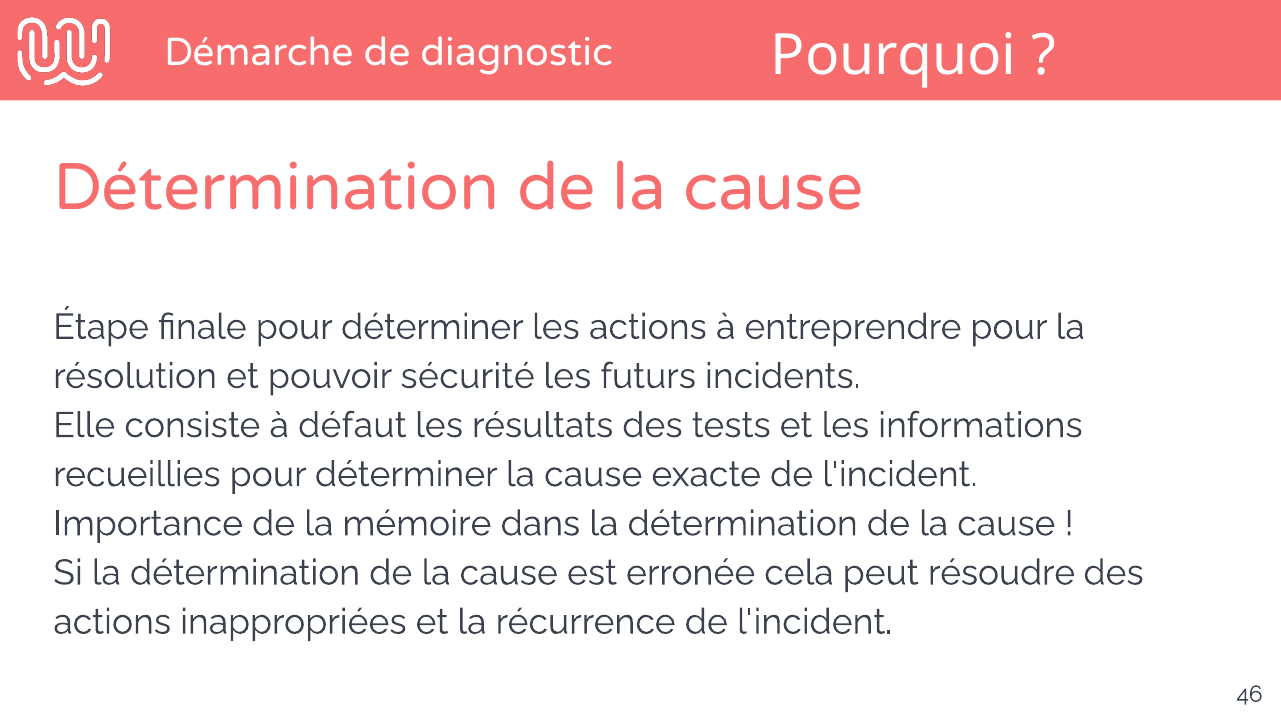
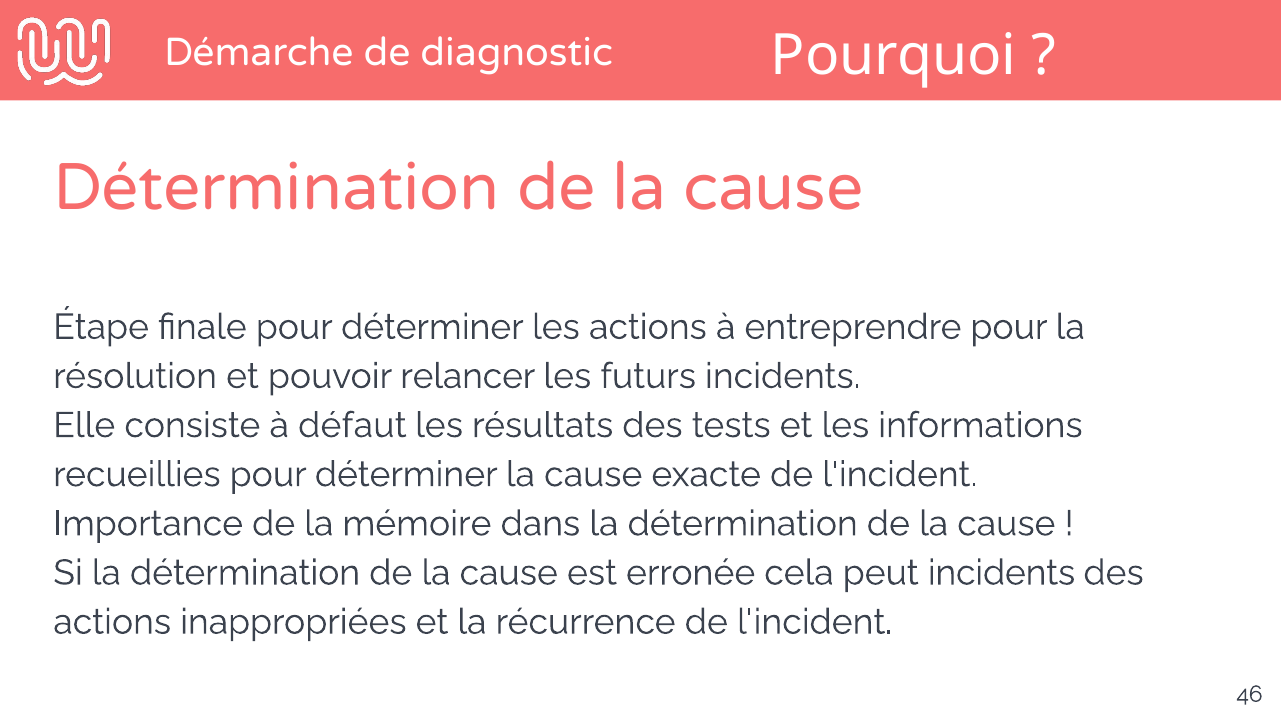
sécurité: sécurité -> relancer (468, 376)
peut résoudre: résoudre -> incidents (1002, 572)
